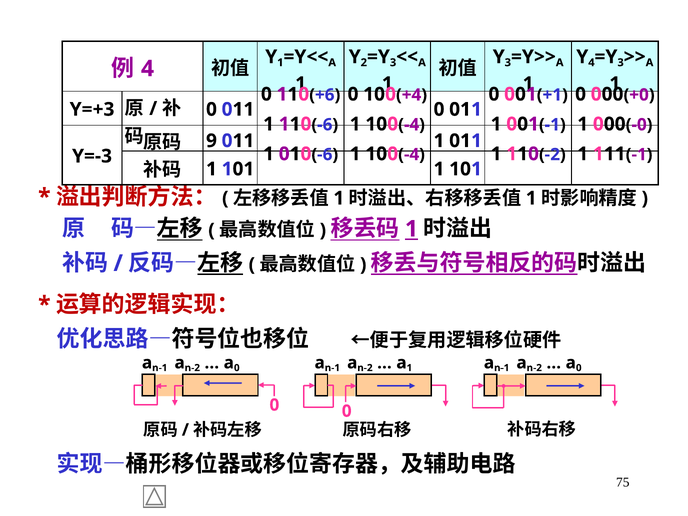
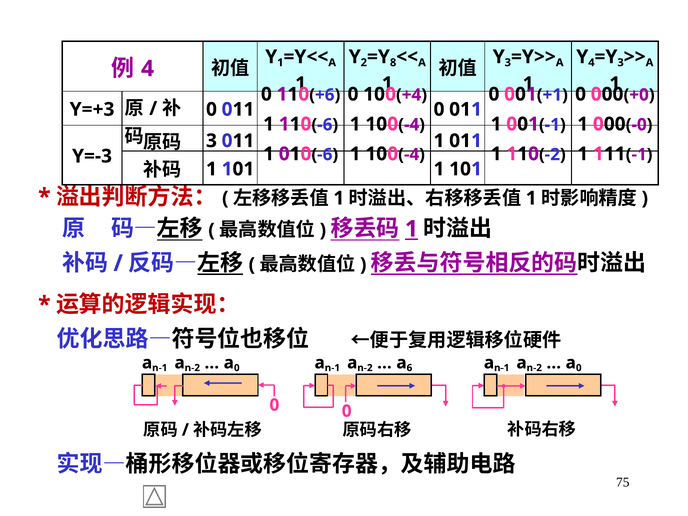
3: 3 -> 8 (393, 63)
9: 9 -> 3 (211, 141)
1: 1 -> 6 (409, 368)
